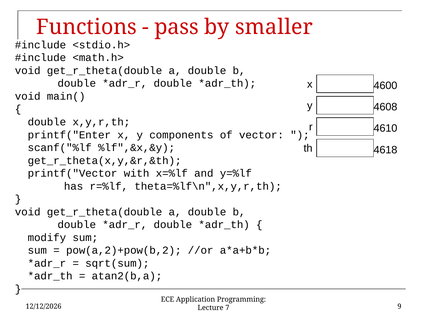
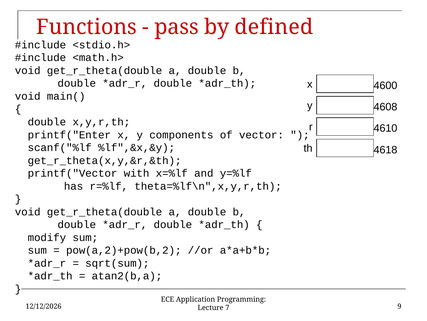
smaller: smaller -> defined (274, 27)
